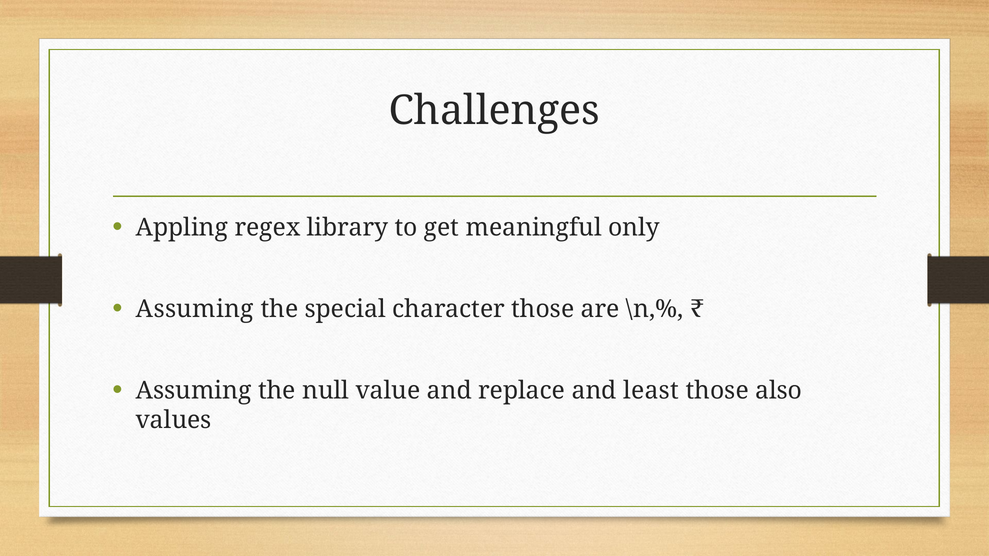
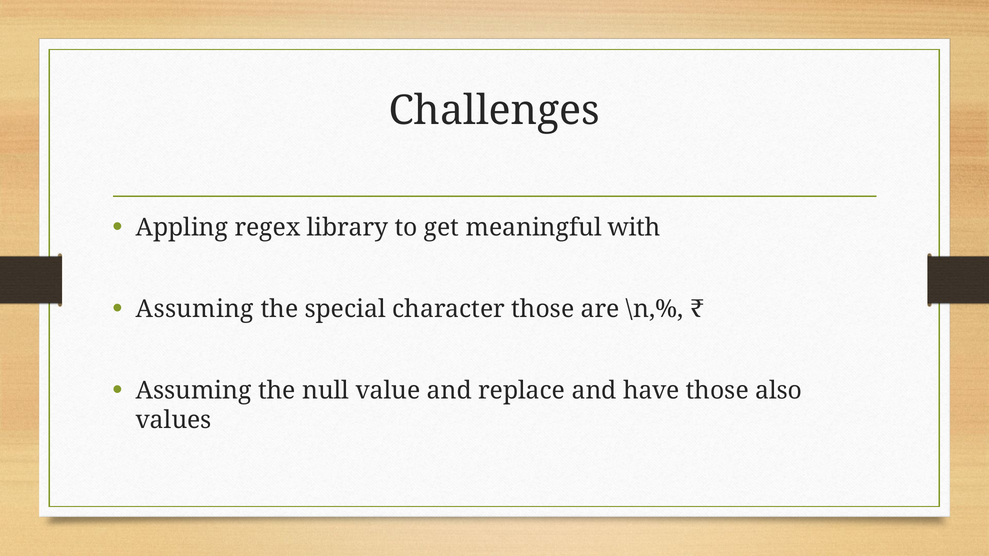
only: only -> with (634, 228)
least: least -> have (651, 391)
